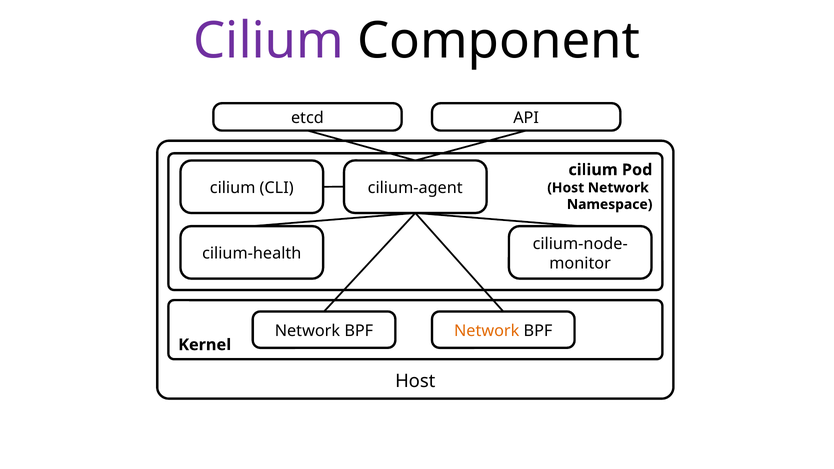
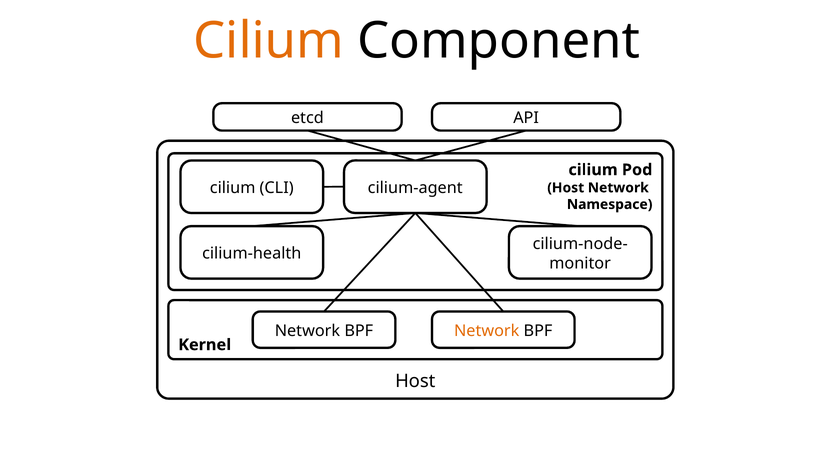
Cilium colour: purple -> orange (269, 41)
